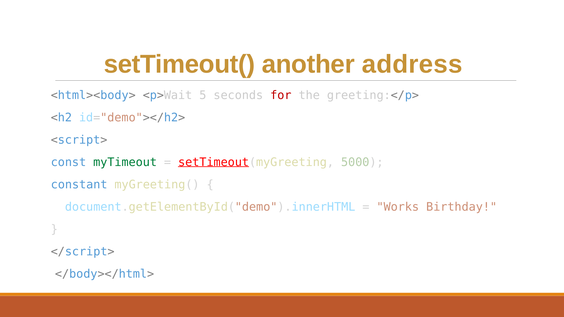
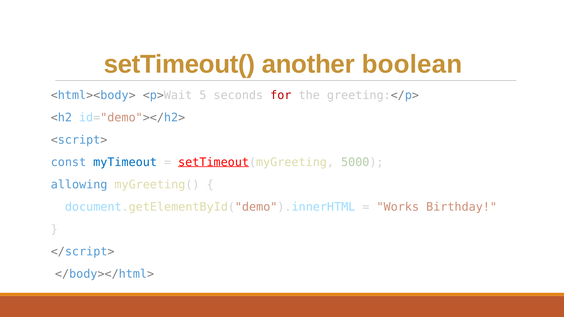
address: address -> boolean (412, 64)
myTimeout colour: green -> blue (125, 162)
constant: constant -> allowing (79, 185)
